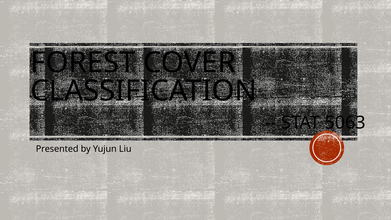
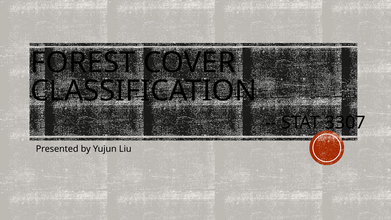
5063: 5063 -> 3307 (345, 123)
